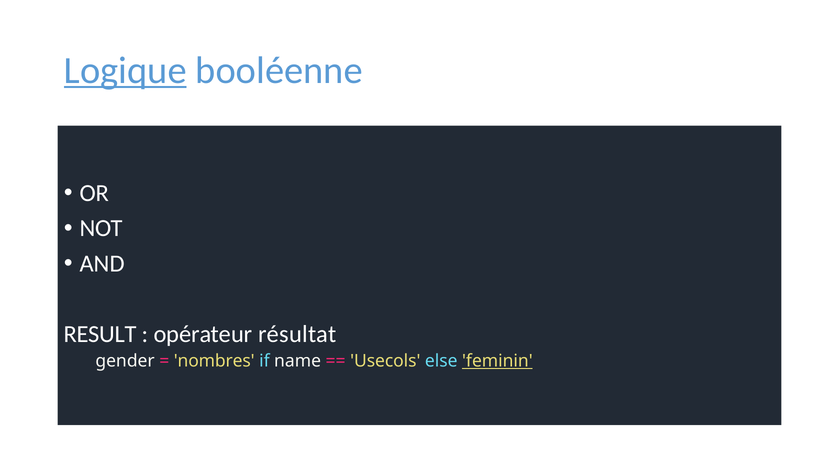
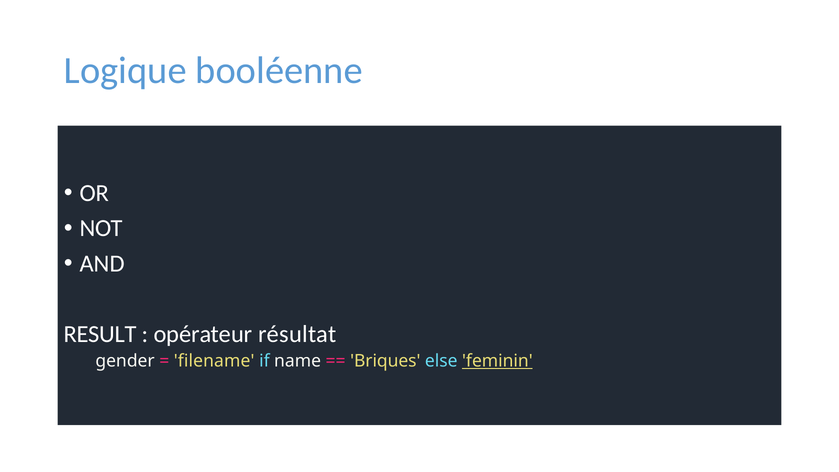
Logique underline: present -> none (125, 70)
nombres: nombres -> filename (214, 361)
Usecols: Usecols -> Briques (385, 361)
